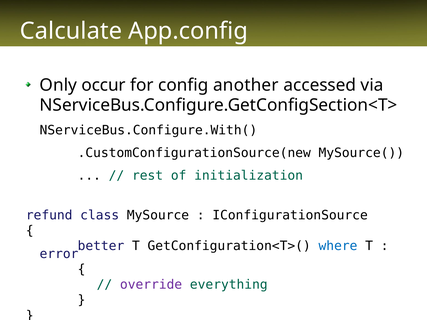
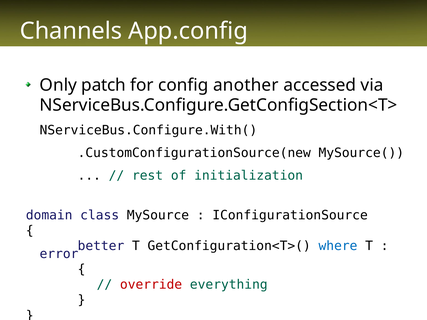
Calculate: Calculate -> Channels (71, 31)
occur: occur -> patch (104, 85)
refund: refund -> domain (49, 215)
override colour: purple -> red (151, 285)
